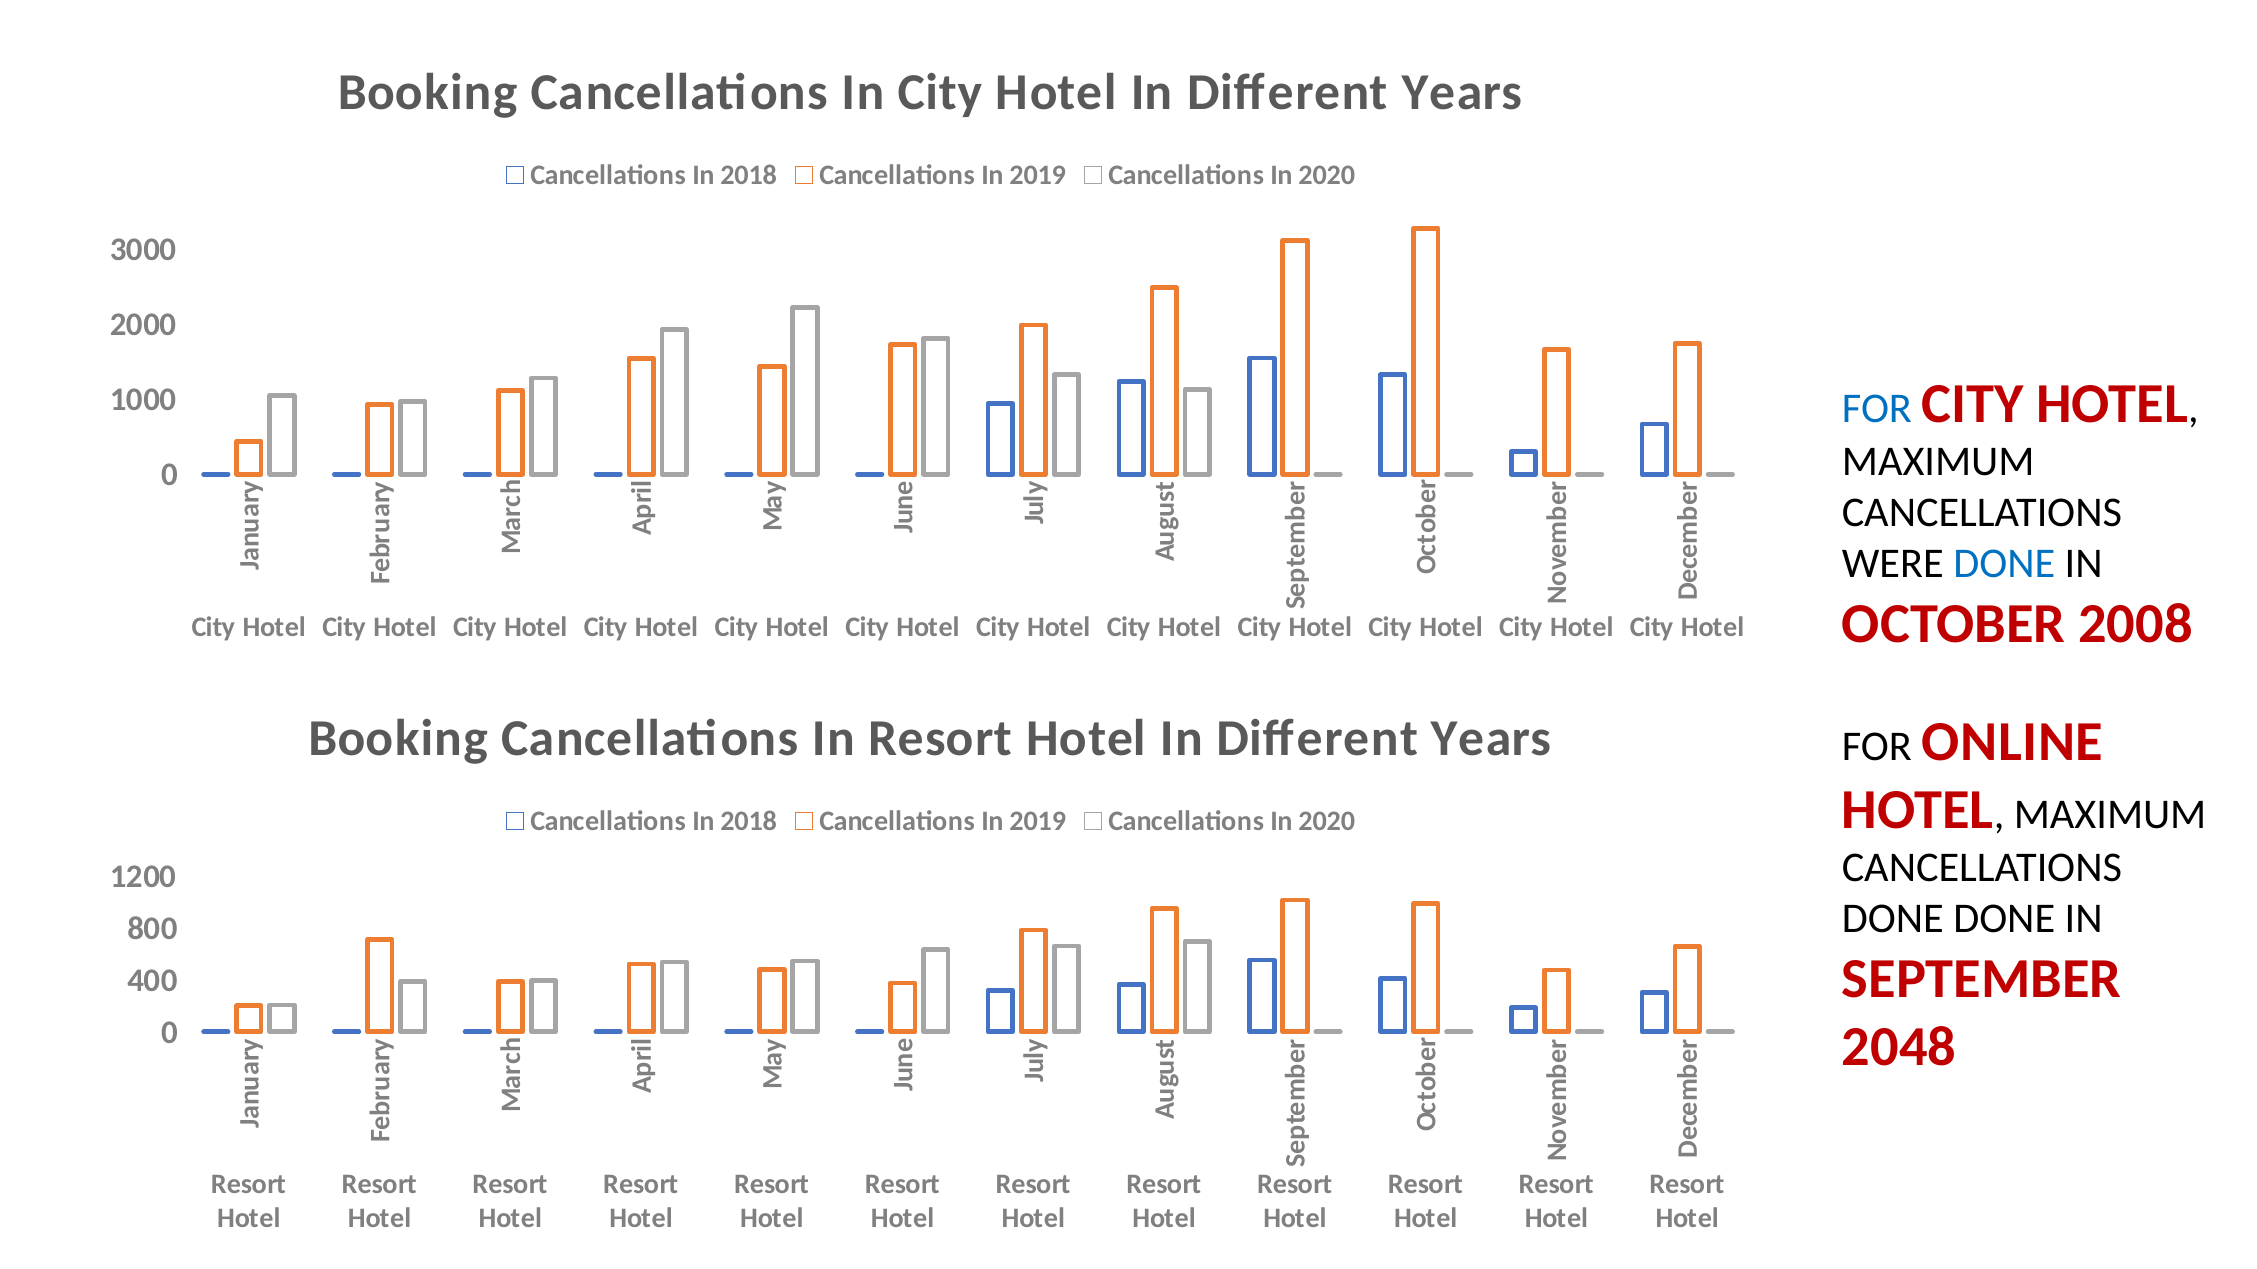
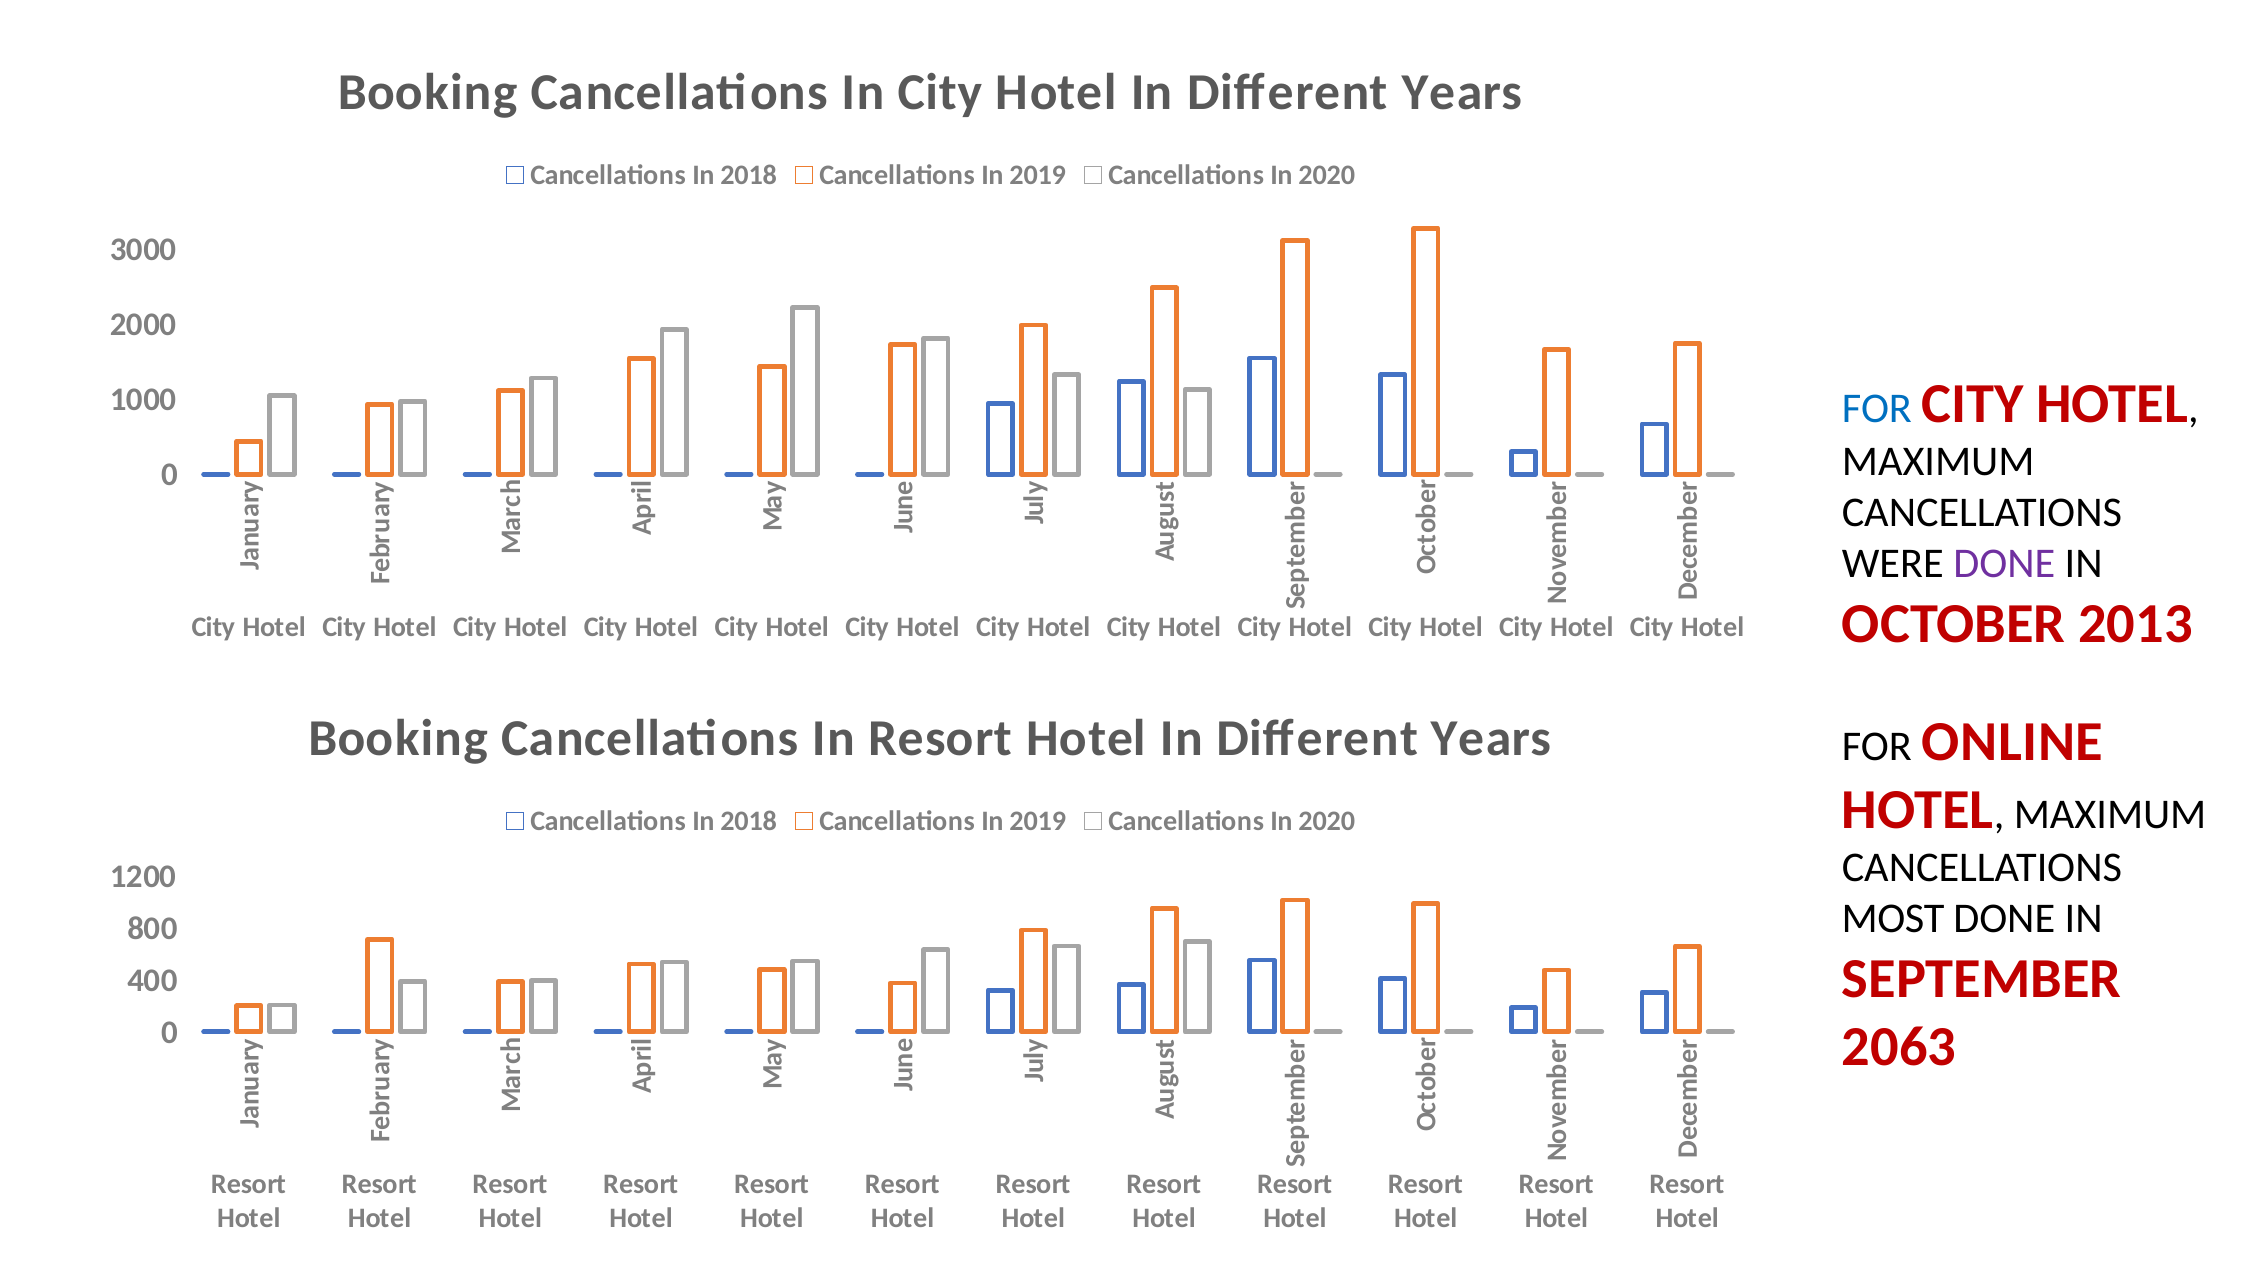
DONE colour: blue -> purple (2004, 564)
2008: 2008 -> 2013 (2136, 624)
DONE: DONE -> MOST (1893, 919)
2048: 2048 -> 2063 (1899, 1047)
